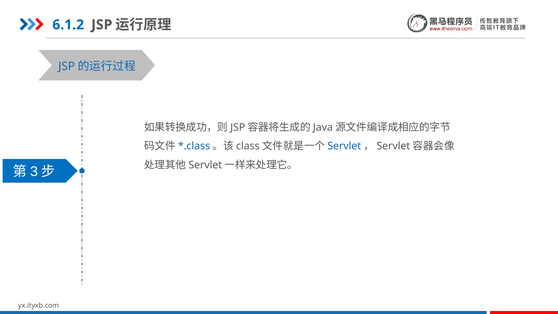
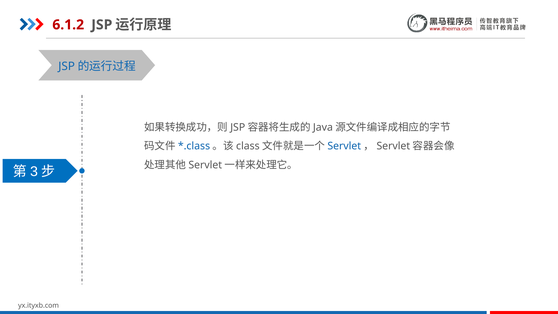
6.1.2 colour: blue -> red (68, 25)
